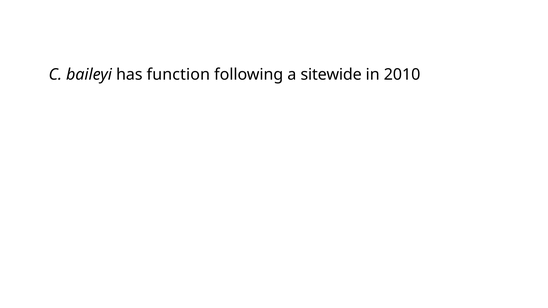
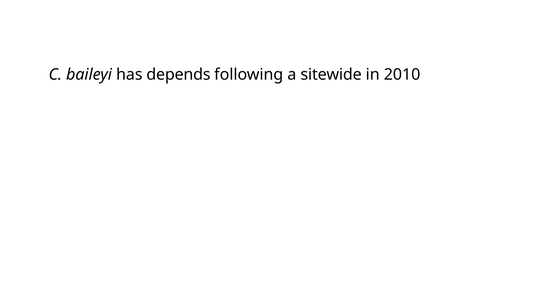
function: function -> depends (178, 75)
